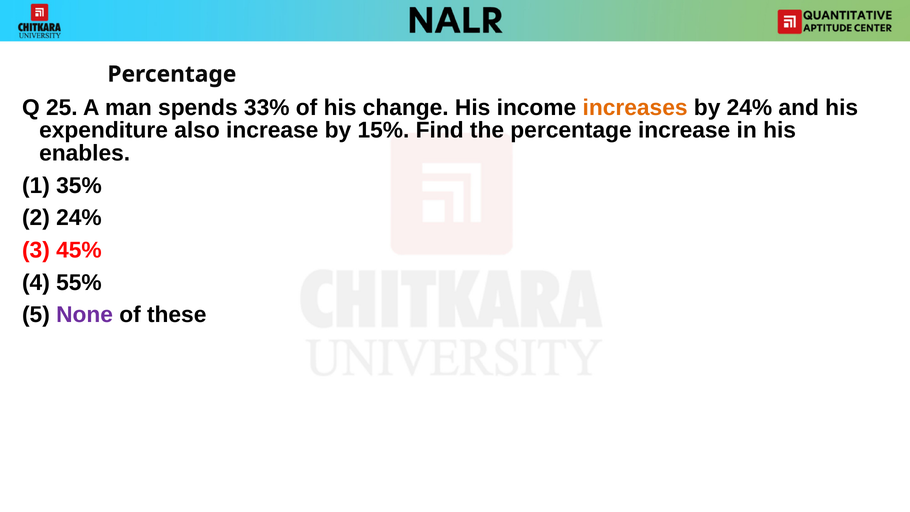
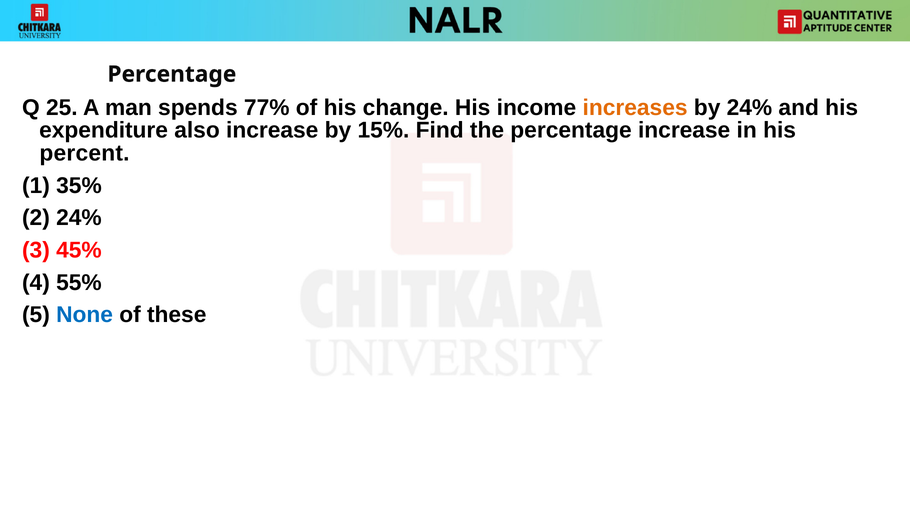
33%: 33% -> 77% (267, 108)
enables: enables -> percent (85, 153)
None colour: purple -> blue (85, 315)
